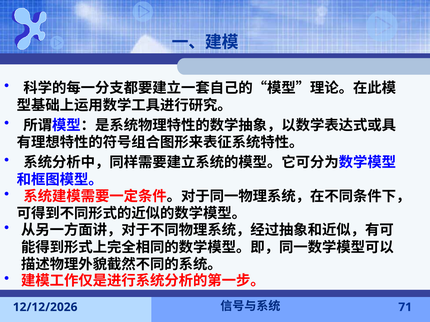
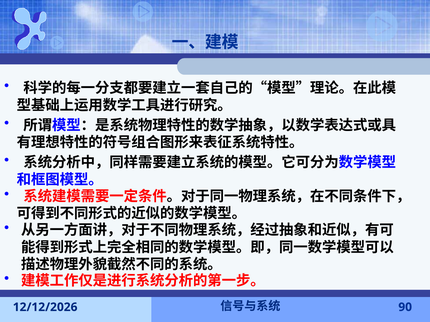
71: 71 -> 90 (405, 308)
